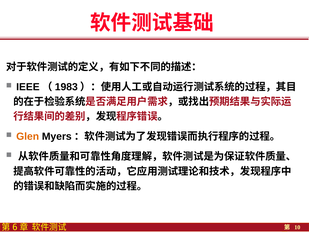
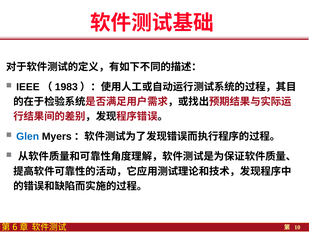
Glen colour: orange -> blue (28, 136)
